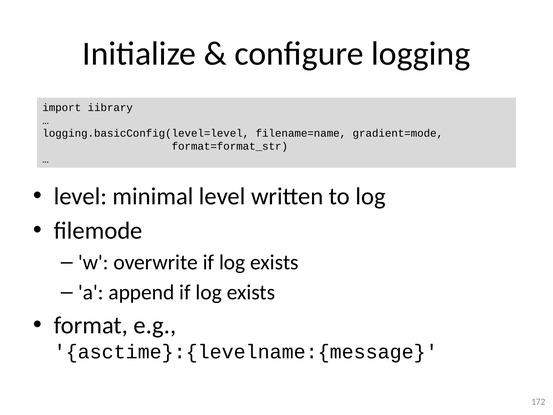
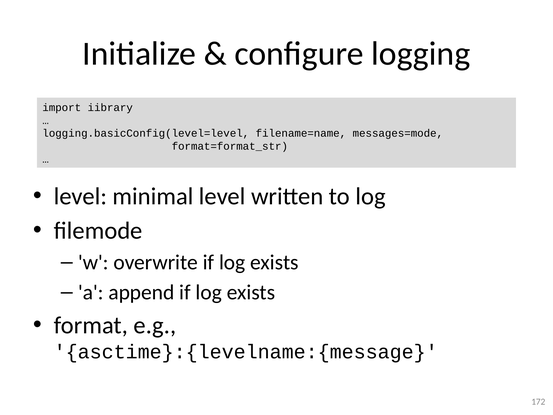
gradient=mode: gradient=mode -> messages=mode (398, 133)
